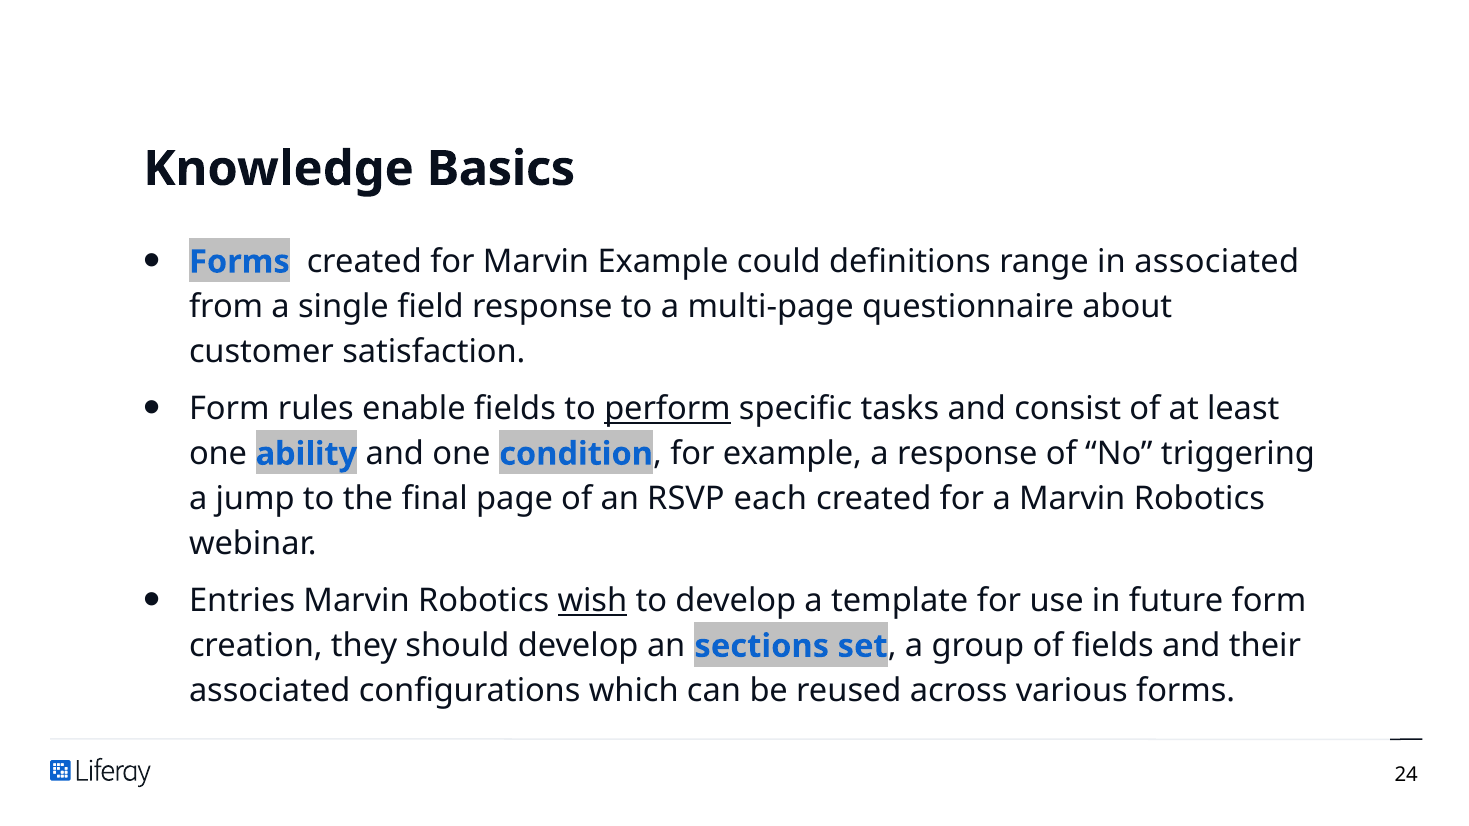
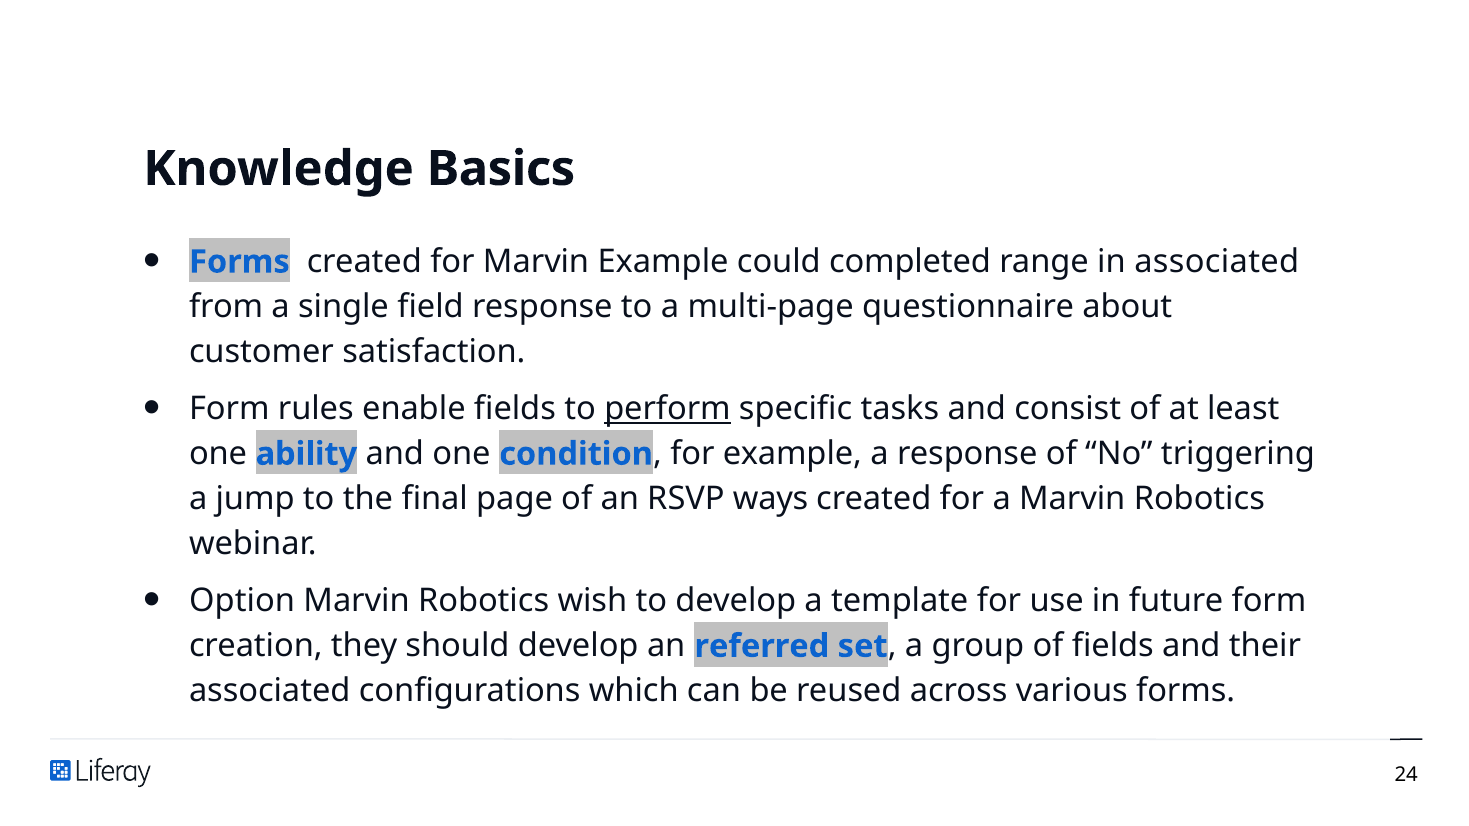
definitions: definitions -> completed (910, 262)
each: each -> ways (771, 499)
Entries: Entries -> Option (242, 601)
wish underline: present -> none (592, 601)
sections: sections -> referred (762, 646)
